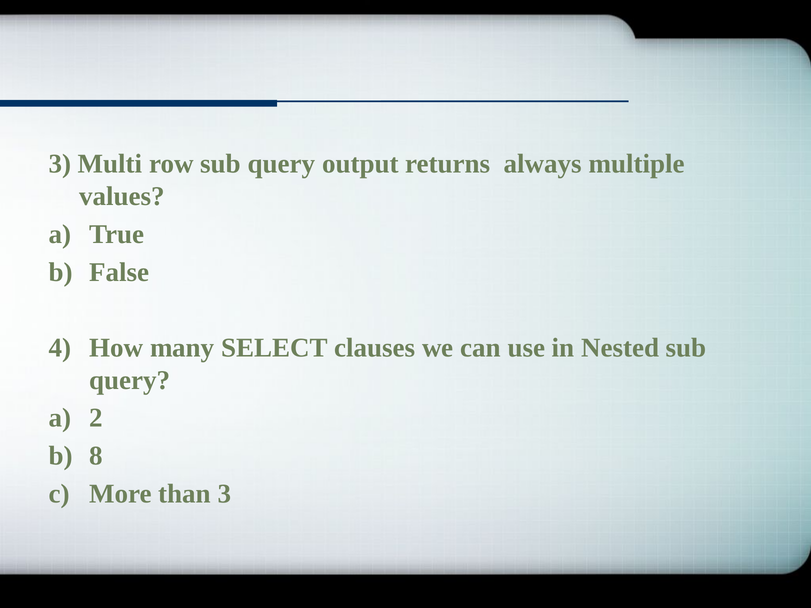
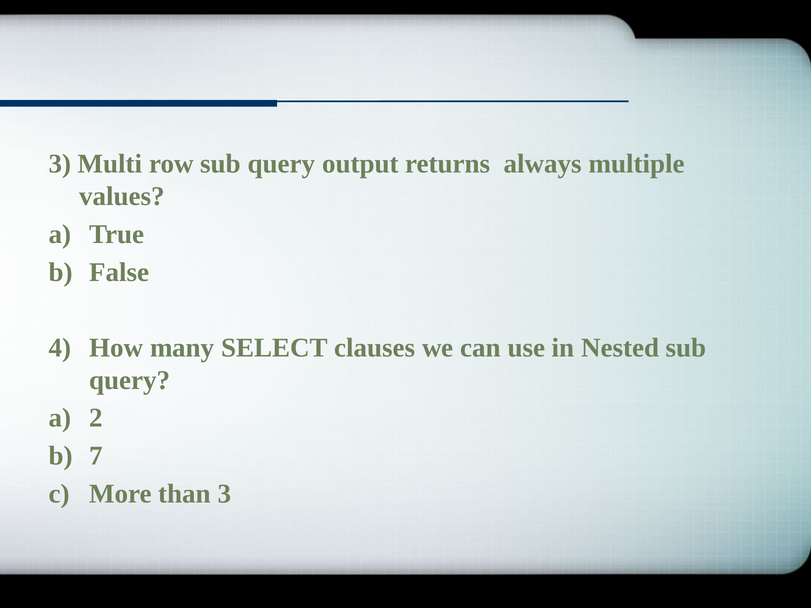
8: 8 -> 7 (96, 456)
